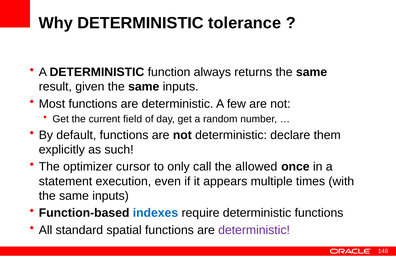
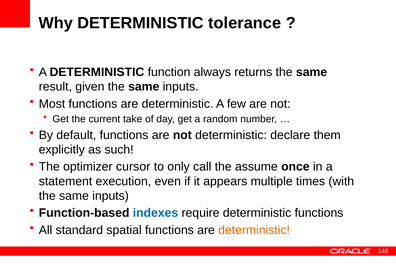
field: field -> take (133, 119)
allowed: allowed -> assume (256, 167)
deterministic colour: purple -> orange (254, 230)
